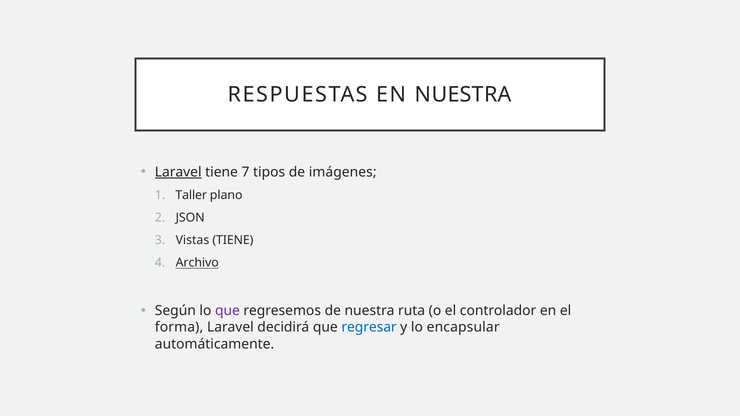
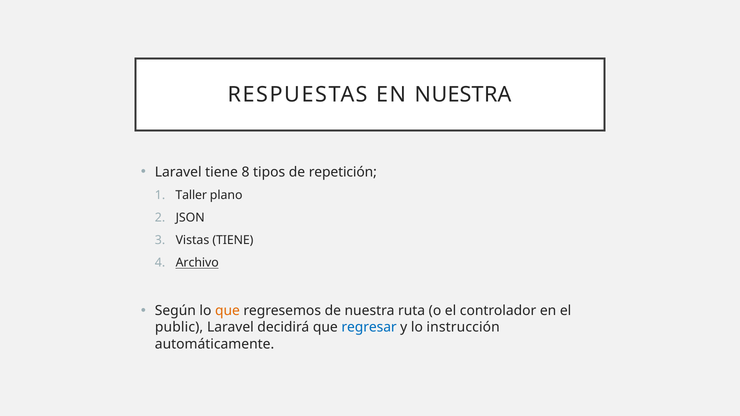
Laravel underline: present -> none (178, 172)
7: 7 -> 8 (246, 172)
imágenes: imágenes -> repetición (343, 172)
que colour: purple -> orange (227, 311)
forma: forma -> public (179, 328)
encapsular: encapsular -> instrucción (463, 328)
